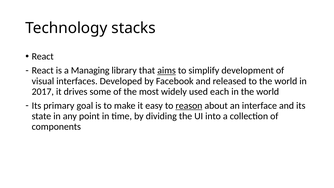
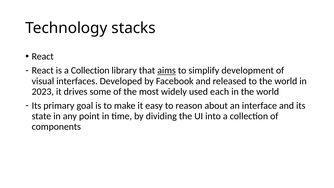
is a Managing: Managing -> Collection (90, 70)
2017: 2017 -> 2023 (43, 92)
reason underline: present -> none (189, 106)
